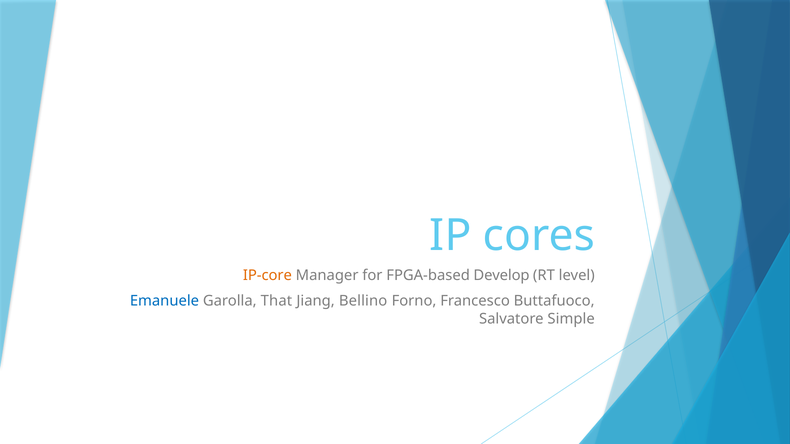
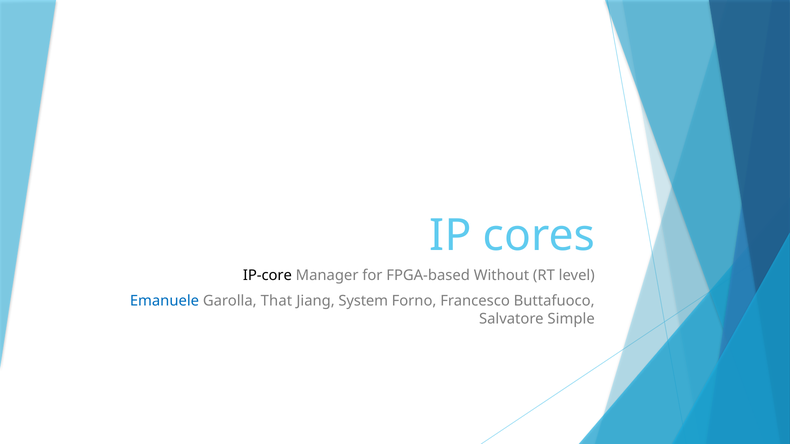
IP-core colour: orange -> black (267, 275)
Develop: Develop -> Without (501, 275)
Bellino: Bellino -> System (363, 301)
